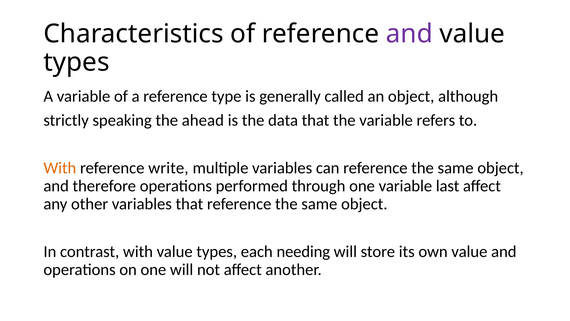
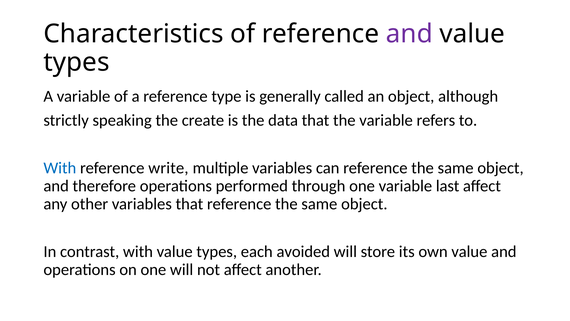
ahead: ahead -> create (203, 120)
With colour: orange -> blue (60, 168)
needing: needing -> avoided (303, 251)
